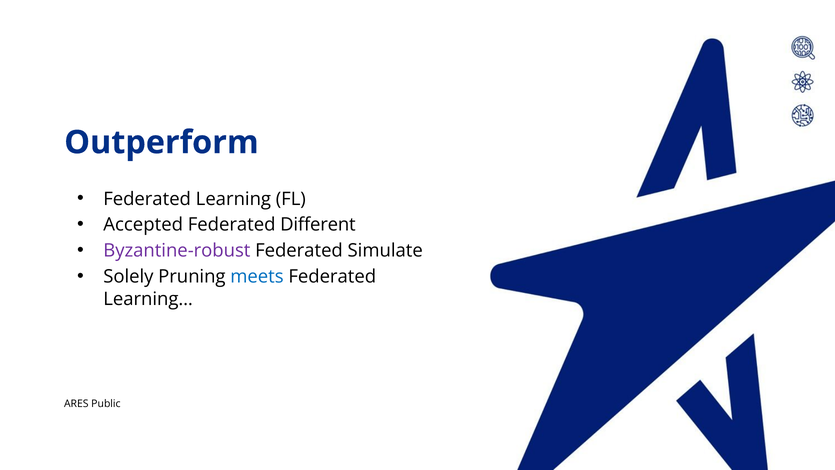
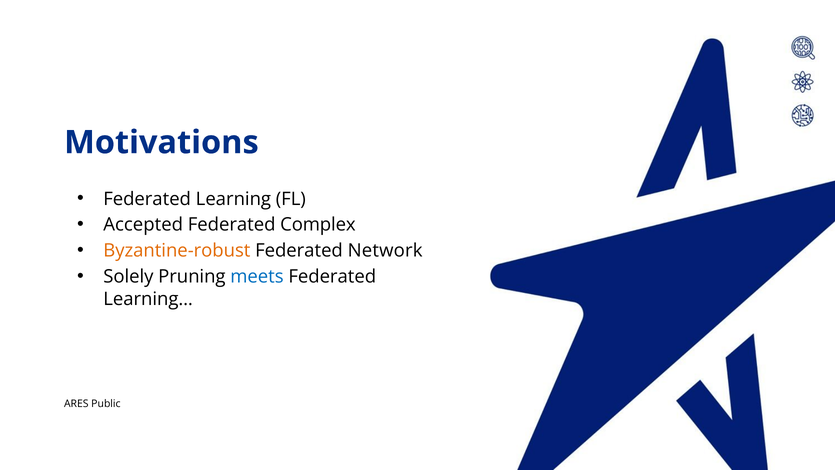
Outperform: Outperform -> Motivations (161, 142)
Different: Different -> Complex (318, 225)
Byzantine-robust colour: purple -> orange (177, 251)
Simulate: Simulate -> Network (385, 251)
